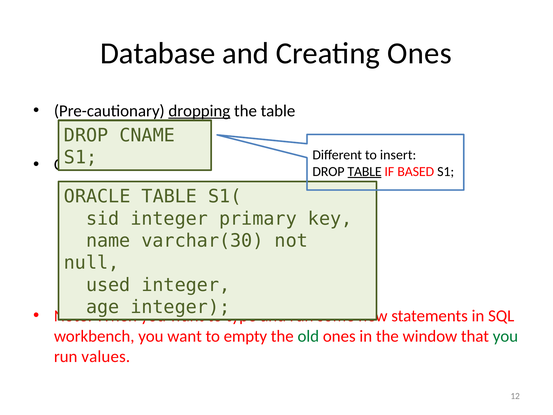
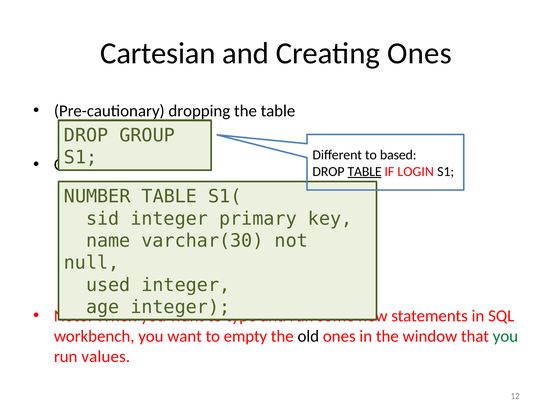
Database: Database -> Cartesian (158, 53)
dropping underline: present -> none (199, 111)
CNAME: CNAME -> GROUP (147, 135)
insert: insert -> based (398, 155)
BASED: BASED -> LOGIN (416, 171)
ORACLE: ORACLE -> NUMBER (97, 196)
old colour: green -> black (308, 336)
